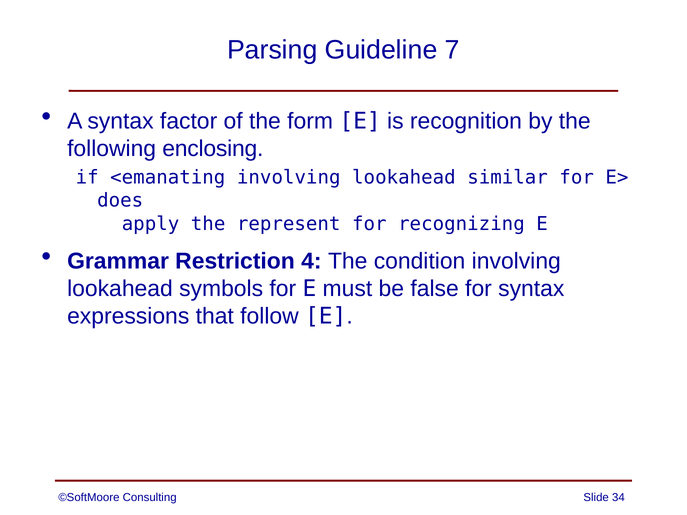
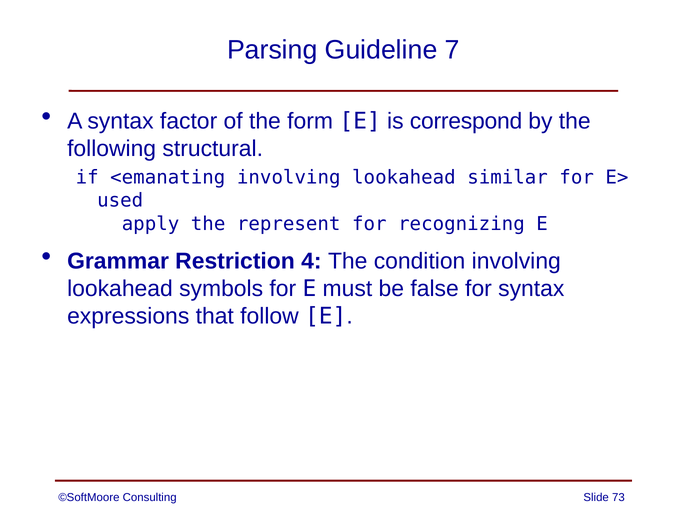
recognition: recognition -> correspond (466, 121)
enclosing: enclosing -> structural (213, 149)
does: does -> used (120, 200)
34: 34 -> 73 (618, 498)
